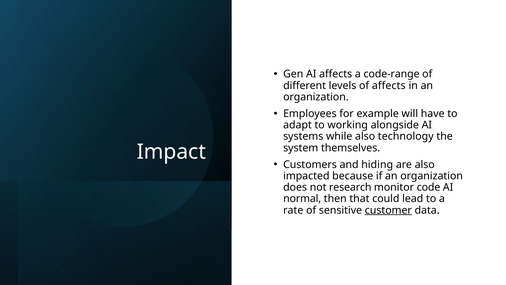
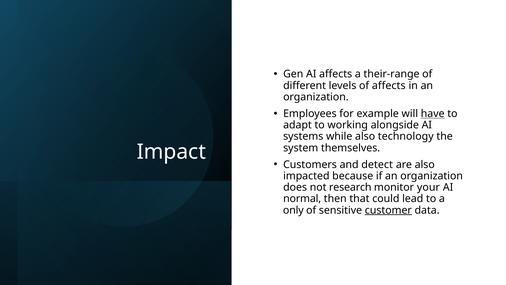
code-range: code-range -> their-range (392, 74)
have underline: none -> present (433, 113)
hiding: hiding -> detect (377, 164)
code: code -> your (428, 187)
rate: rate -> only (293, 210)
